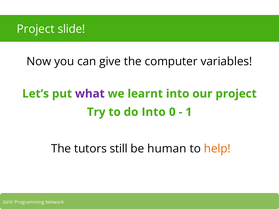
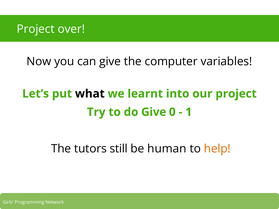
slide: slide -> over (71, 29)
what colour: purple -> black (90, 94)
do Into: Into -> Give (154, 112)
